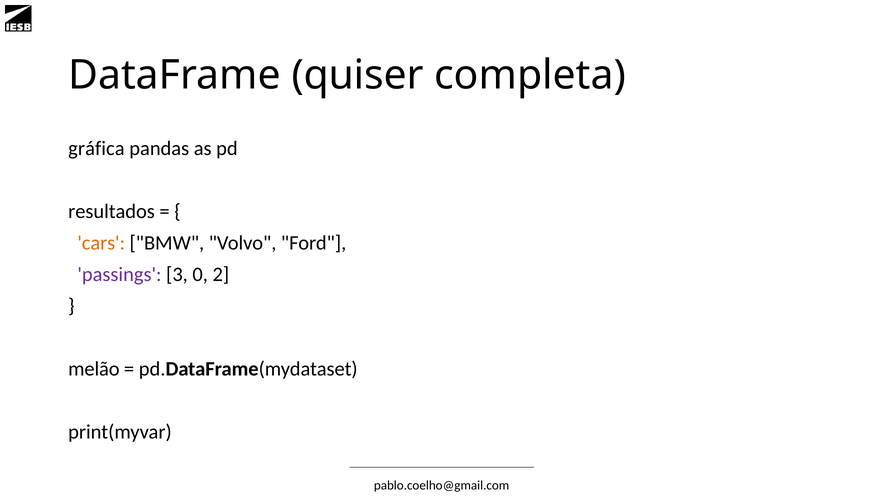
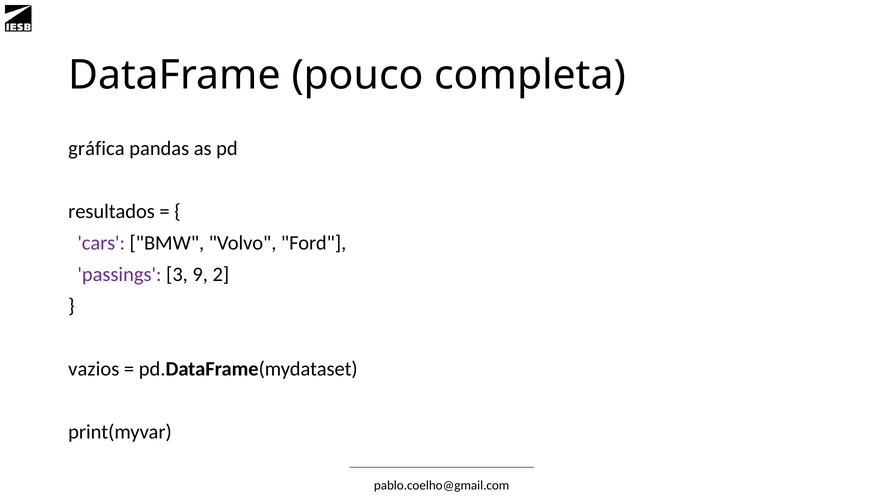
quiser: quiser -> pouco (358, 75)
cars colour: orange -> purple (101, 243)
0: 0 -> 9 (200, 274)
melão: melão -> vazios (94, 369)
